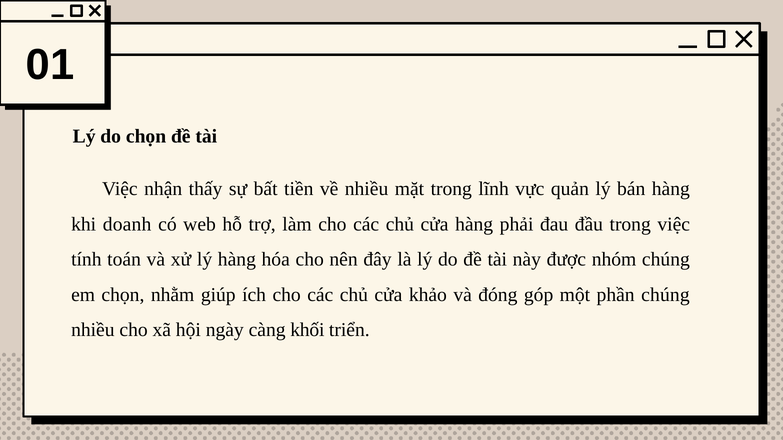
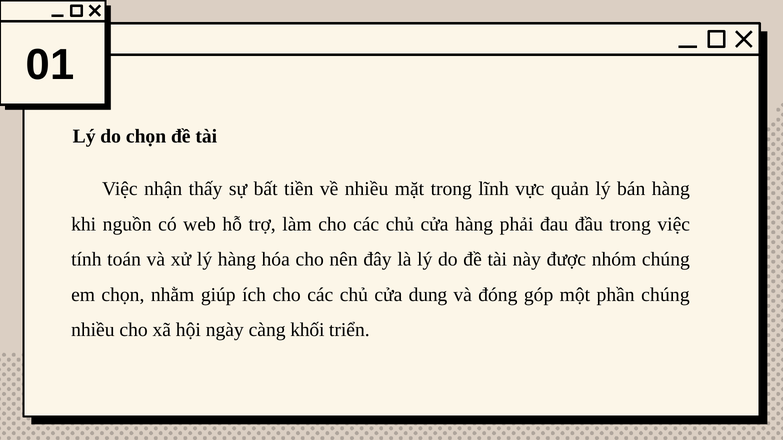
doanh: doanh -> nguồn (127, 224)
khảo: khảo -> dung (428, 295)
